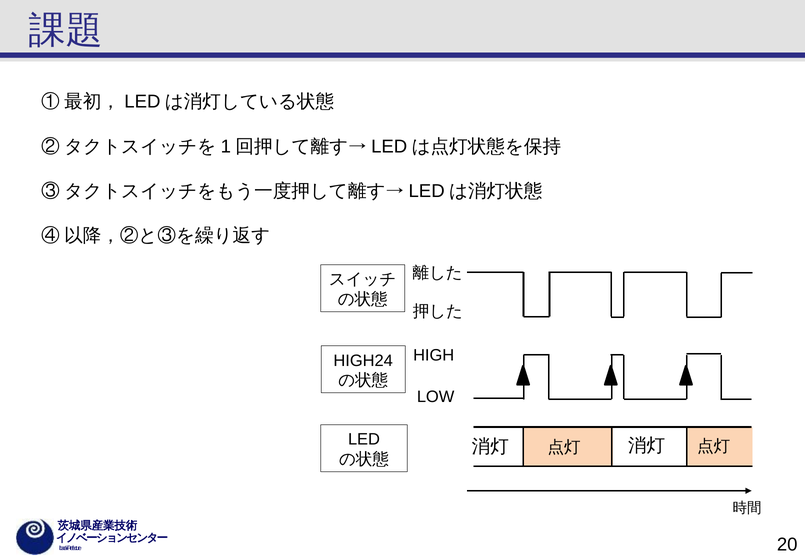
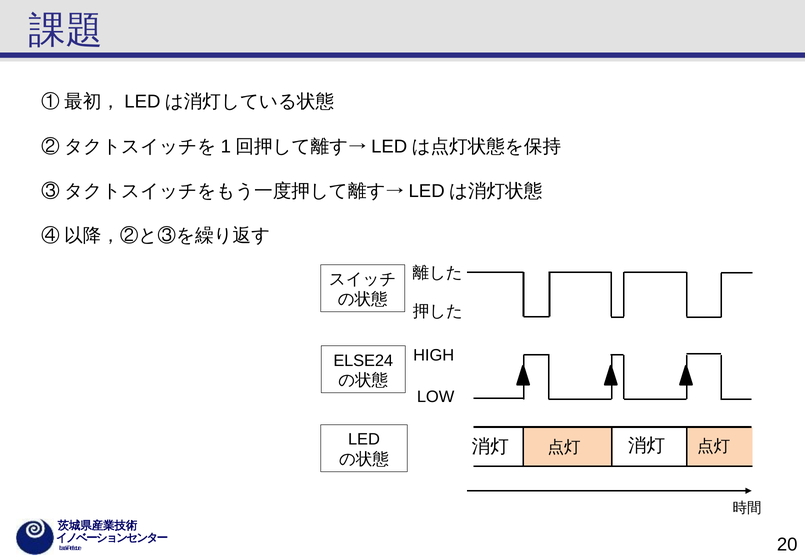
HIGH24: HIGH24 -> ELSE24 (363, 360)
